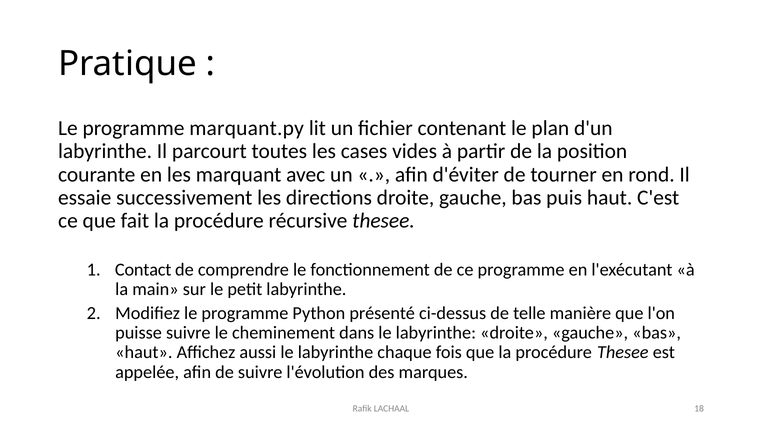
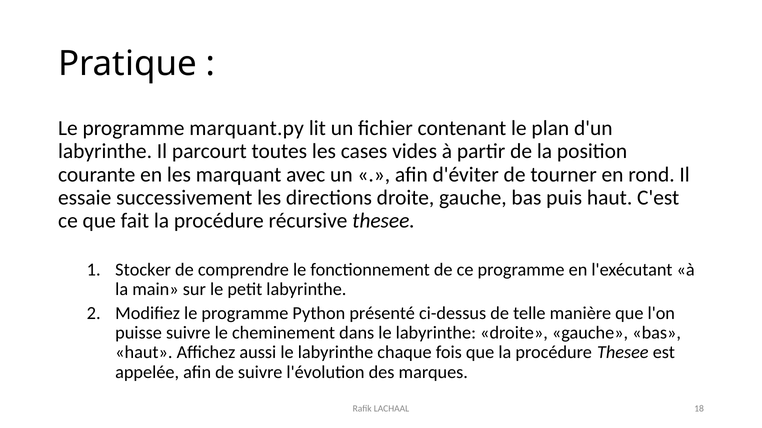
Contact: Contact -> Stocker (143, 270)
